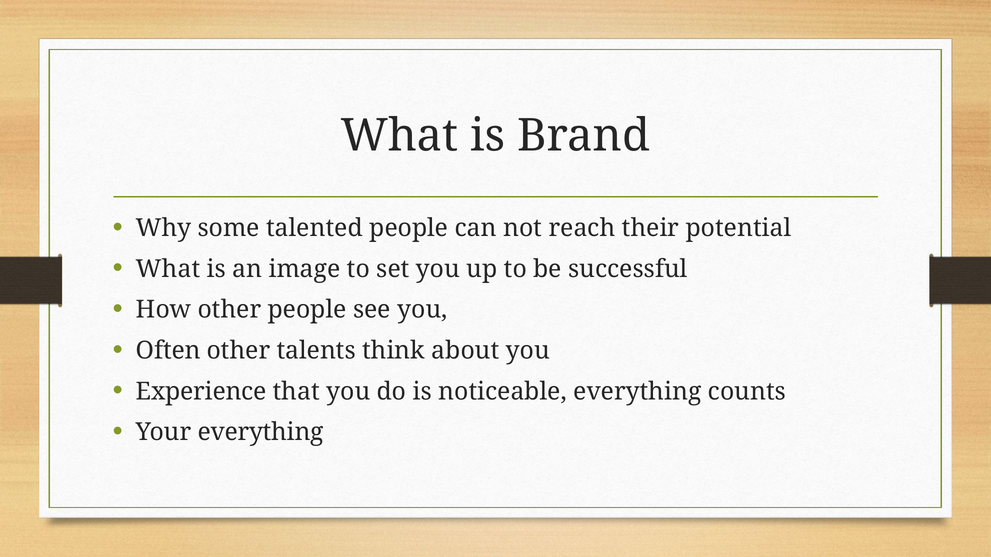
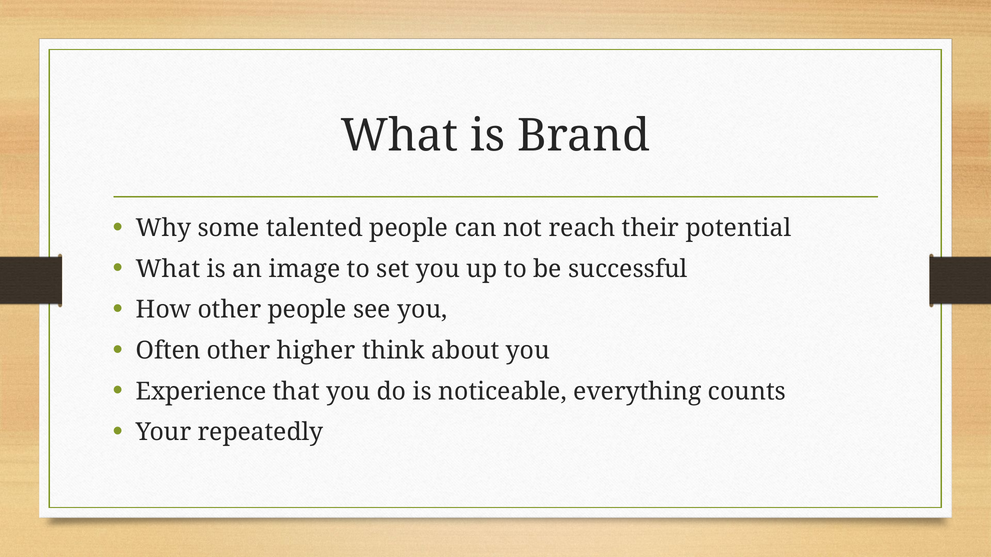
talents: talents -> higher (316, 351)
Your everything: everything -> repeatedly (261, 433)
